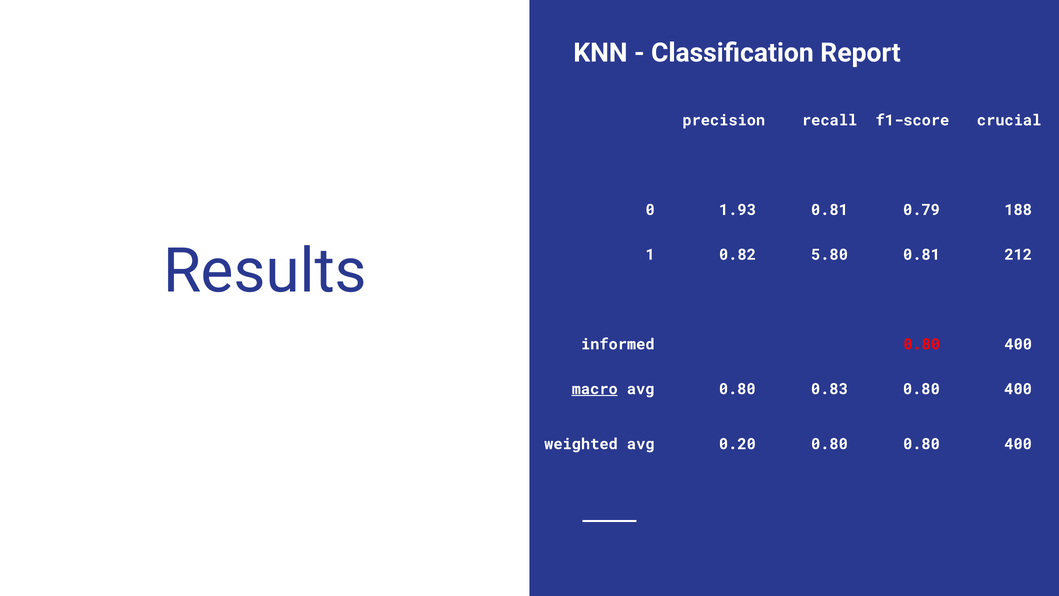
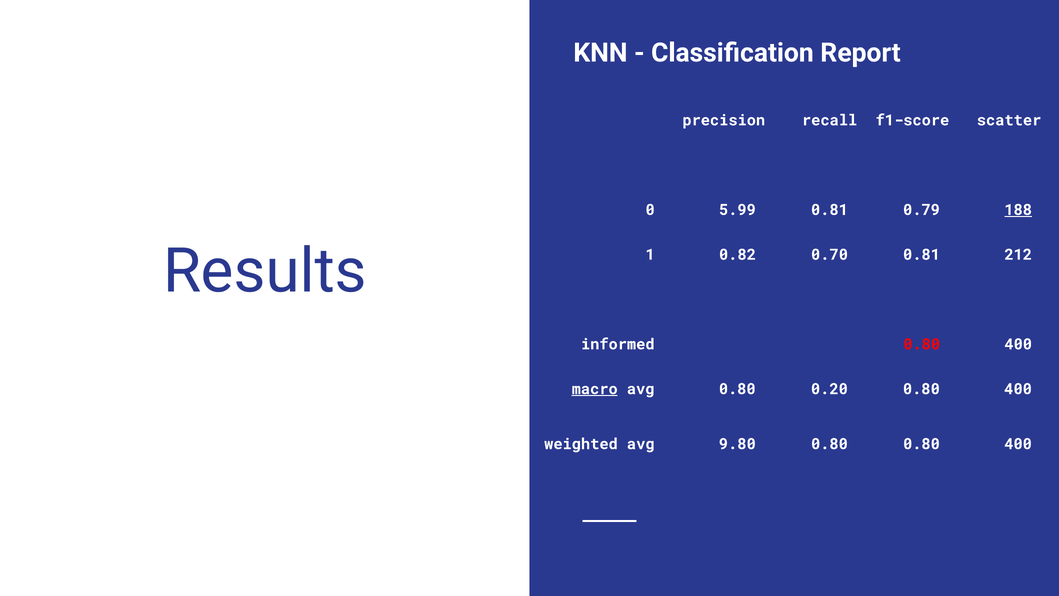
crucial: crucial -> scatter (1009, 120)
1.93: 1.93 -> 5.99 (737, 210)
188 underline: none -> present (1018, 210)
5.80: 5.80 -> 0.70 (830, 255)
0.83: 0.83 -> 0.20 (829, 389)
0.20: 0.20 -> 9.80 (737, 444)
